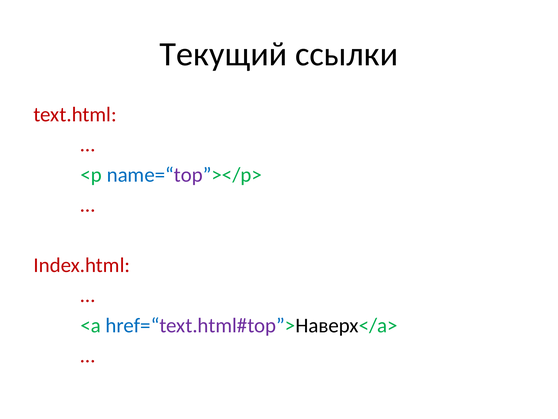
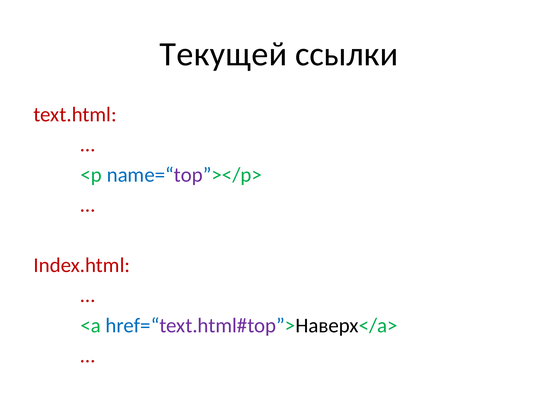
Текущий: Текущий -> Текущей (223, 54)
